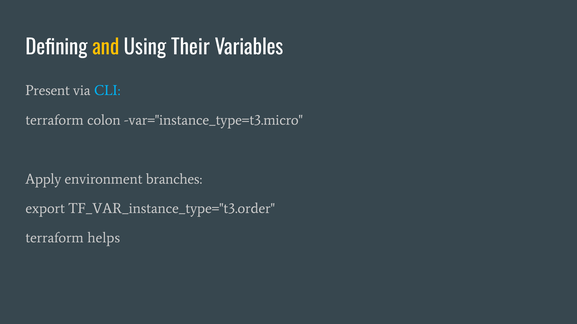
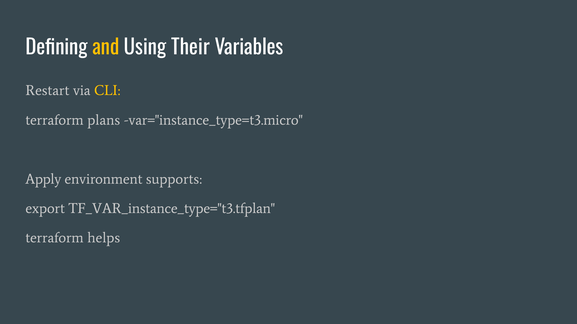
Present: Present -> Restart (47, 91)
CLI colour: light blue -> yellow (107, 91)
colon: colon -> plans (104, 120)
branches: branches -> supports (174, 179)
TF_VAR_instance_type="t3.order: TF_VAR_instance_type="t3.order -> TF_VAR_instance_type="t3.tfplan (172, 209)
